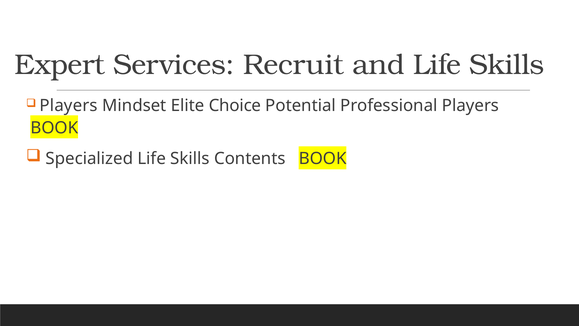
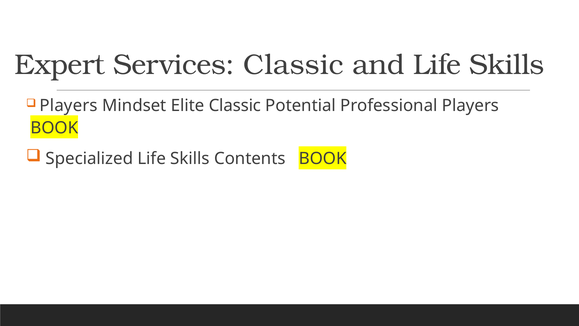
Services Recruit: Recruit -> Classic (293, 65)
Elite Choice: Choice -> Classic (235, 106)
